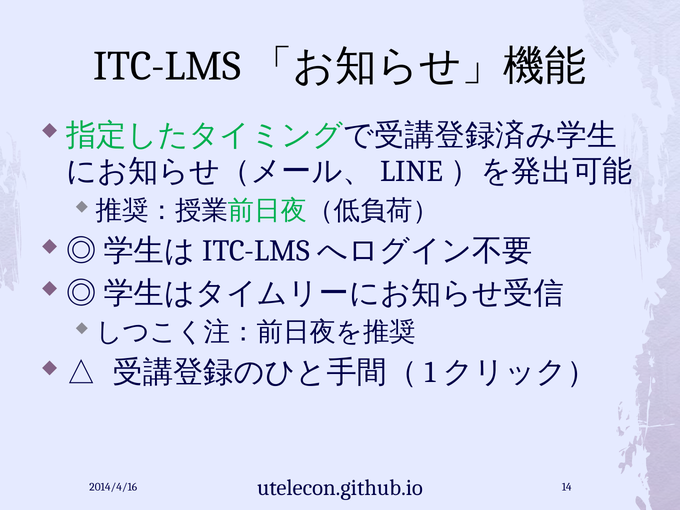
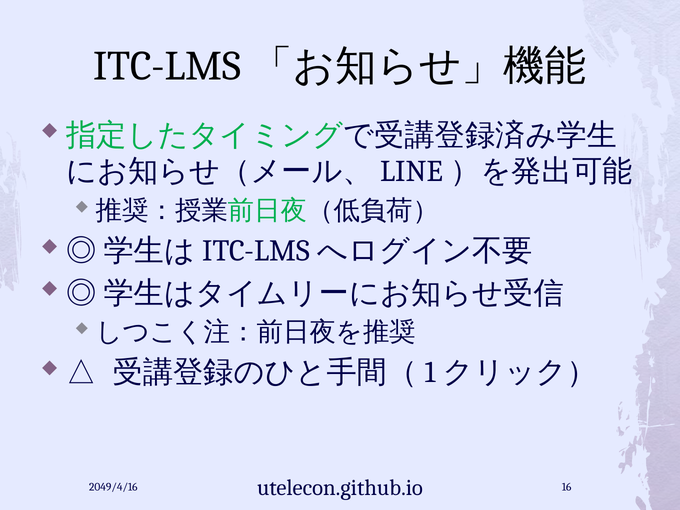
2014/4/16: 2014/4/16 -> 2049/4/16 (113, 487)
14: 14 -> 16 (567, 487)
